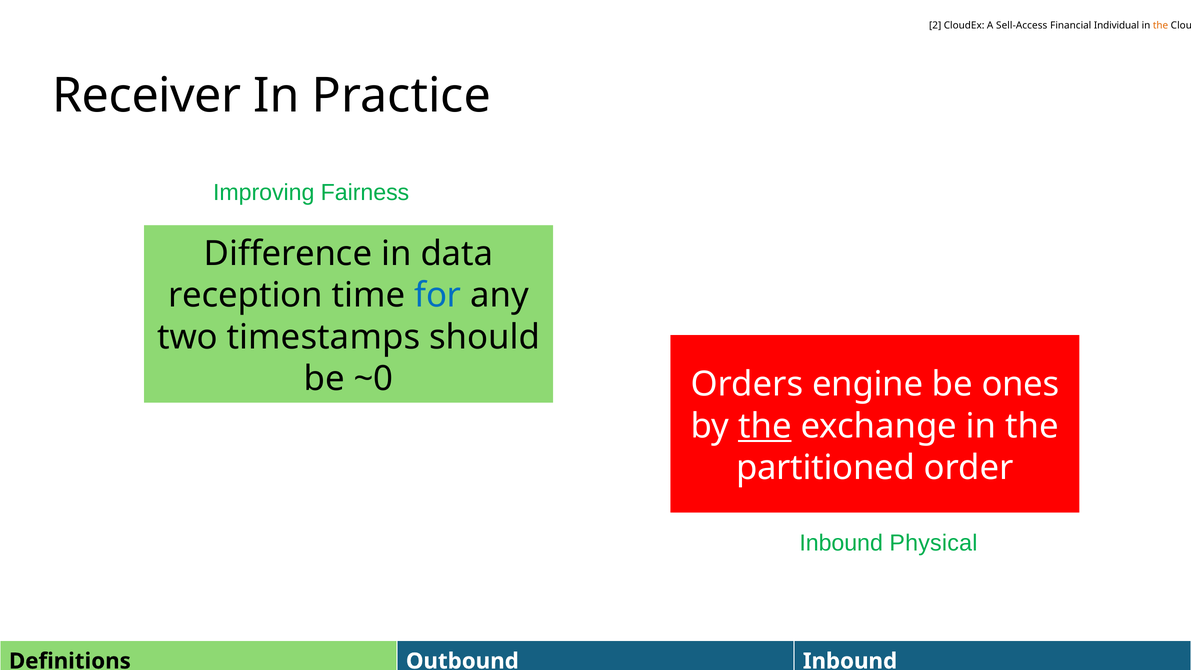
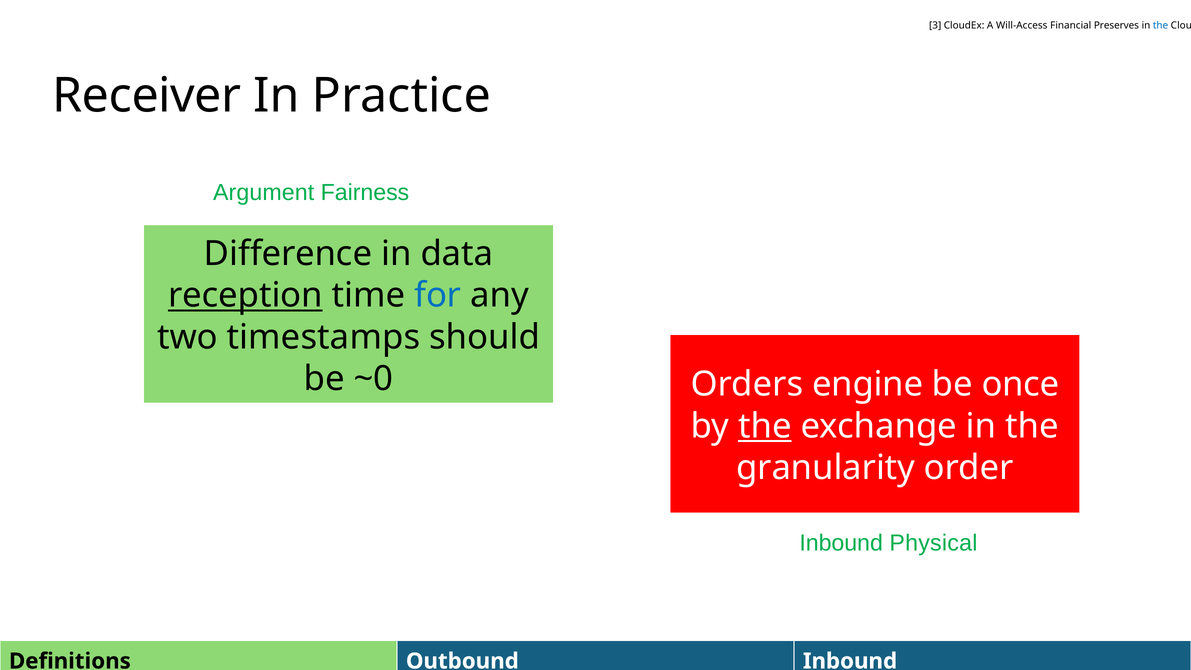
2: 2 -> 3 (935, 25)
Sell-Access: Sell-Access -> Will-Access (1022, 25)
Individual: Individual -> Preserves (1116, 25)
the colour: orange -> blue (1161, 25)
Improving: Improving -> Argument (264, 193)
reception underline: none -> present (245, 295)
ones: ones -> once (1020, 384)
partitioned: partitioned -> granularity (826, 468)
